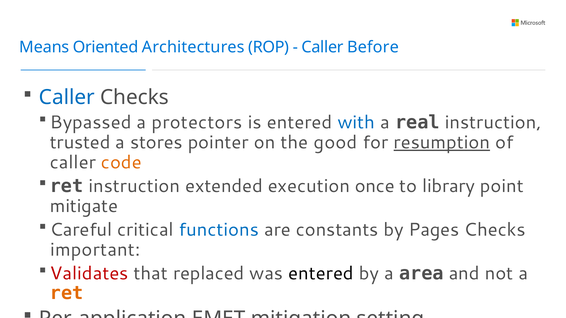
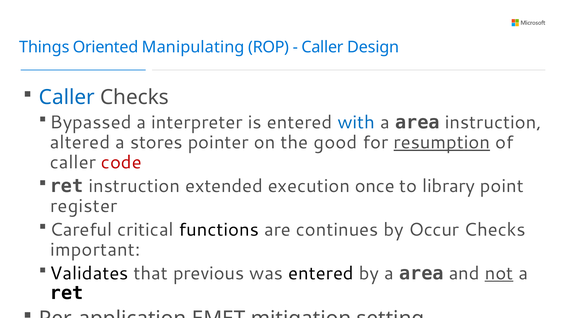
Means: Means -> Things (44, 47)
Architectures: Architectures -> Manipulating (193, 47)
Before: Before -> Design (373, 47)
protectors: protectors -> interpreter (197, 122)
real: real -> area (417, 122)
trusted: trusted -> altered (80, 142)
code colour: orange -> red (121, 162)
mitigate: mitigate -> register (84, 206)
functions colour: blue -> black (219, 230)
constants: constants -> continues (337, 230)
Pages: Pages -> Occur (434, 230)
Validates colour: red -> black (89, 274)
replaced: replaced -> previous (209, 274)
not underline: none -> present (499, 274)
ret colour: orange -> black (67, 294)
